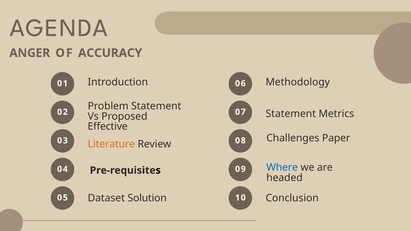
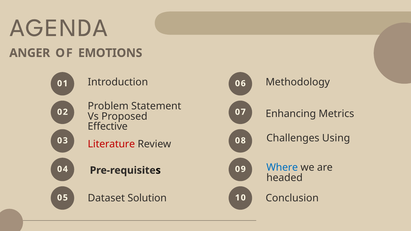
ACCURACY: ACCURACY -> EMOTIONS (110, 53)
Statement: Statement -> Enhancing (291, 114)
Paper: Paper -> Using (336, 138)
Literature colour: orange -> red (111, 144)
